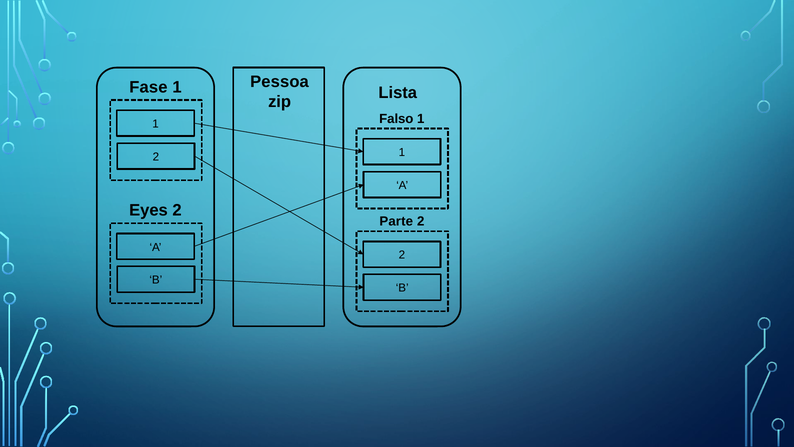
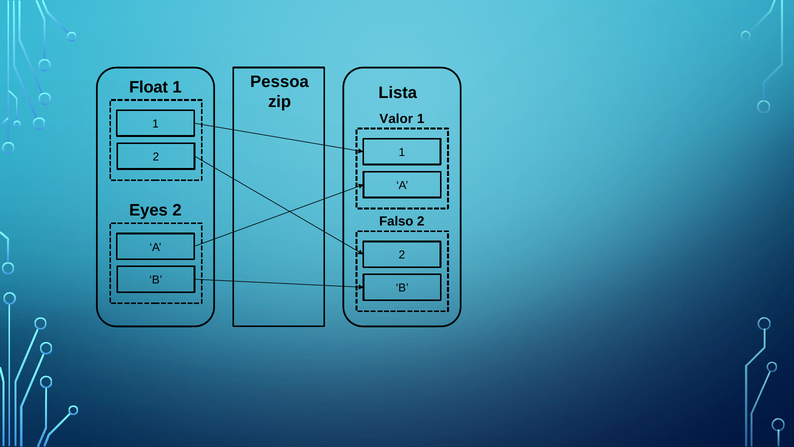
Fase: Fase -> Float (149, 87)
Falso: Falso -> Valor (396, 119)
Parte: Parte -> Falso (396, 221)
